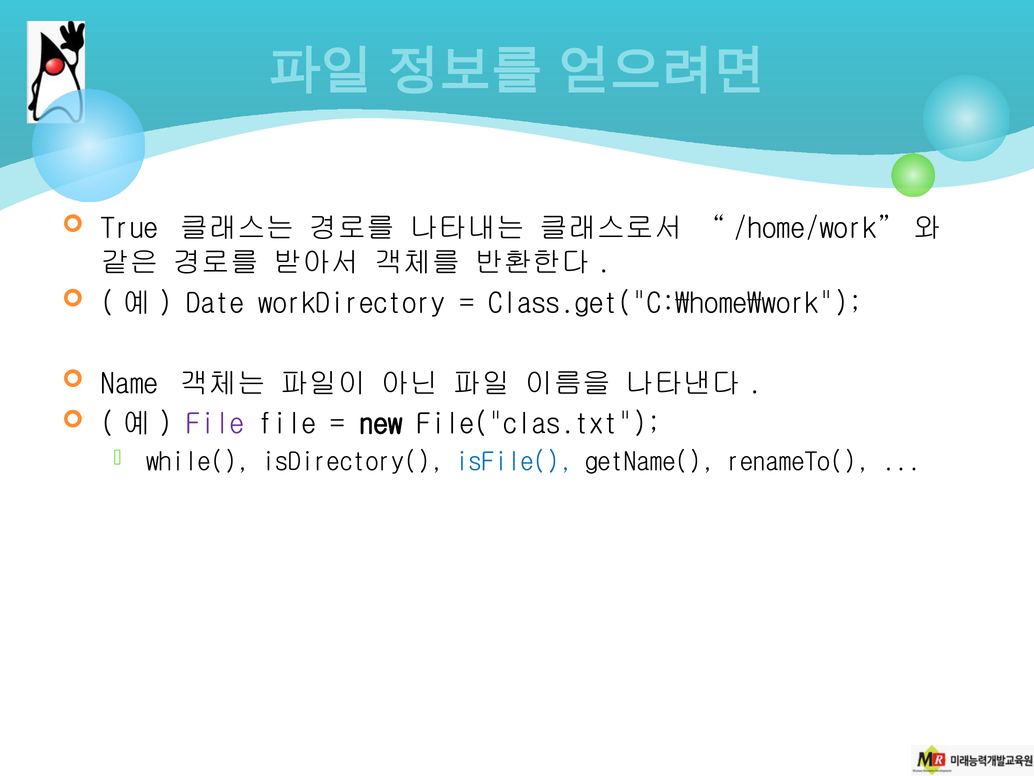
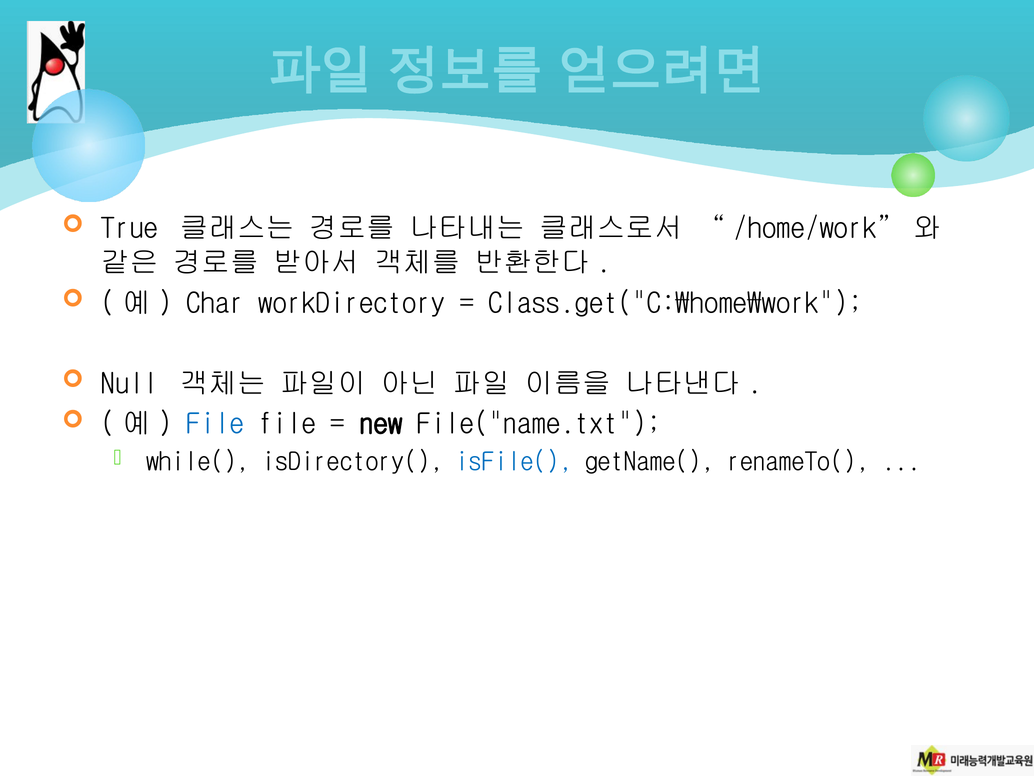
Date: Date -> Char (215, 303)
Name: Name -> Null (130, 383)
File colour: purple -> blue (215, 423)
File("clas.txt: File("clas.txt -> File("name.txt (539, 423)
